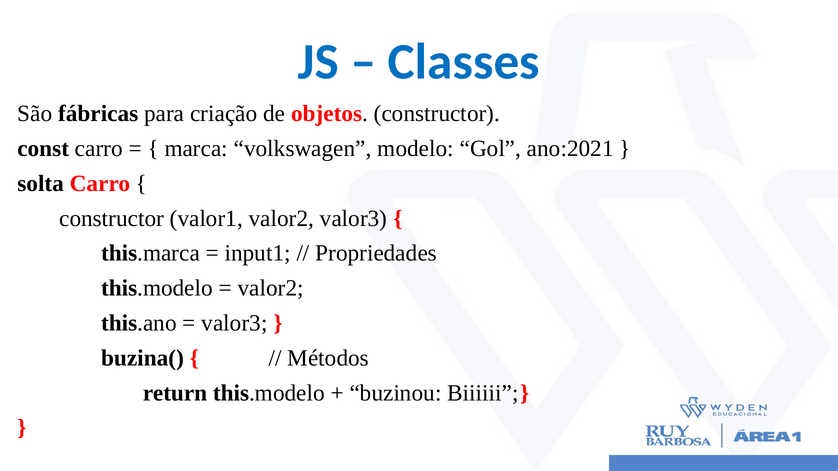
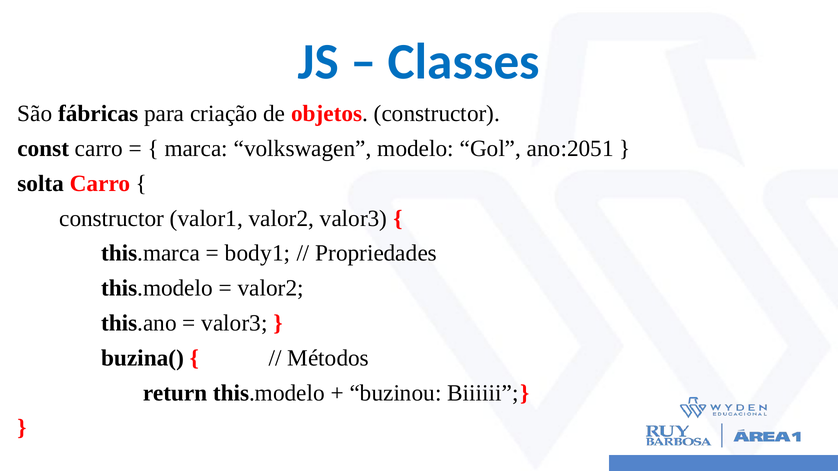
ano:2021: ano:2021 -> ano:2051 (570, 149)
input1: input1 -> body1 (258, 253)
